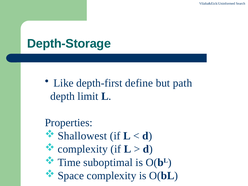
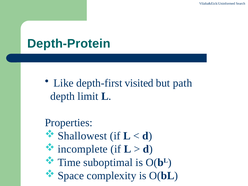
Depth-Storage: Depth-Storage -> Depth-Protein (69, 44)
define: define -> visited (139, 83)
complexity: complexity -> incomplete (83, 149)
